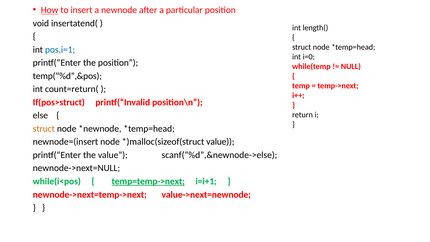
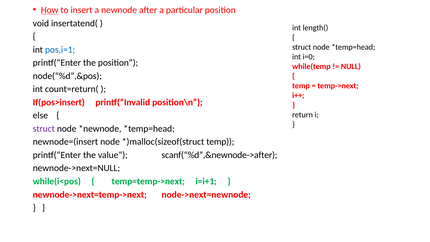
temp(“%d”,&pos: temp(“%d”,&pos -> node(“%d”,&pos (67, 76)
If(pos>struct: If(pos>struct -> If(pos>insert (59, 102)
struct colour: orange -> purple (44, 129)
value: value -> temp (220, 142)
scanf(“%d”,&newnode->else: scanf(“%d”,&newnode->else -> scanf(“%d”,&newnode->after (219, 155)
temp=temp->next underline: present -> none (148, 181)
value->next=newnode: value->next=newnode -> node->next=newnode (206, 194)
